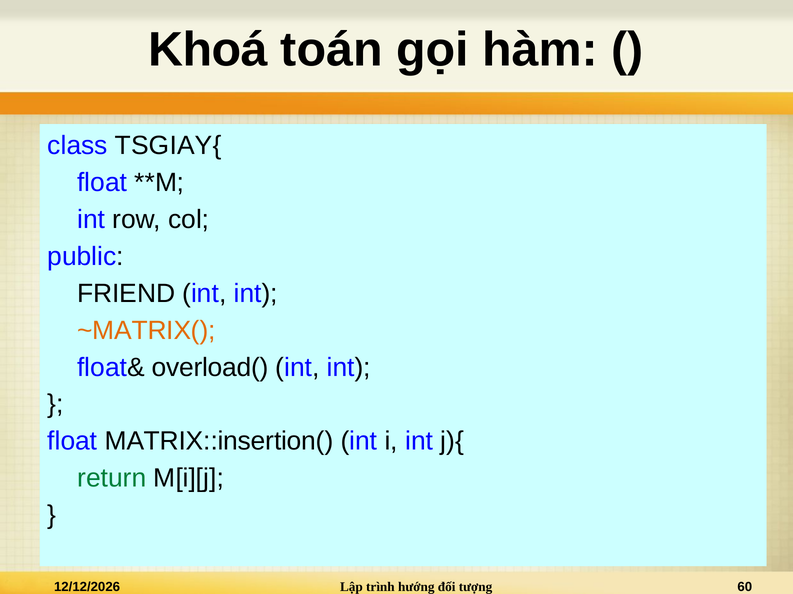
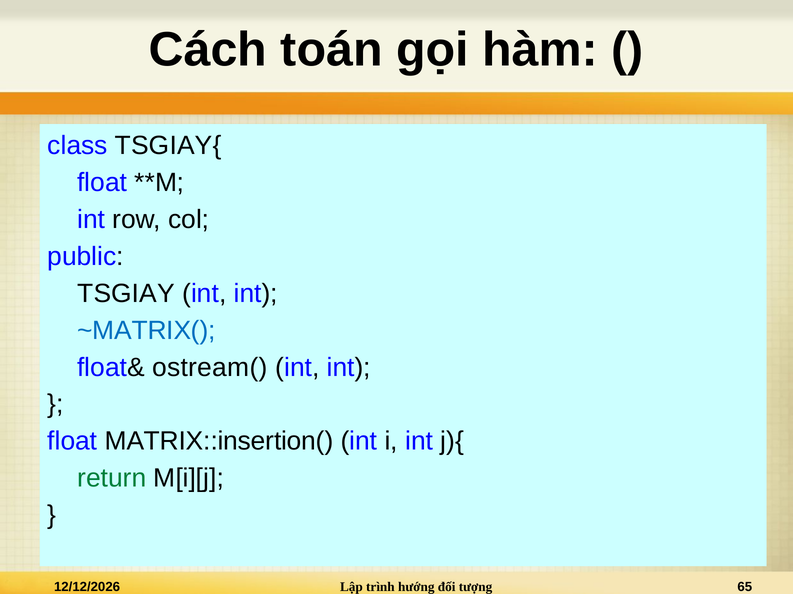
Khoá: Khoá -> Cách (208, 50)
FRIEND: FRIEND -> TSGIAY (126, 294)
~MATRIX( colour: orange -> blue (146, 331)
overload(: overload( -> ostream( (210, 368)
60: 60 -> 65 (745, 588)
